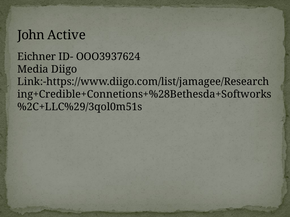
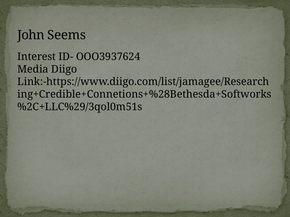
Active: Active -> Seems (67, 35)
Eichner: Eichner -> Interest (37, 57)
